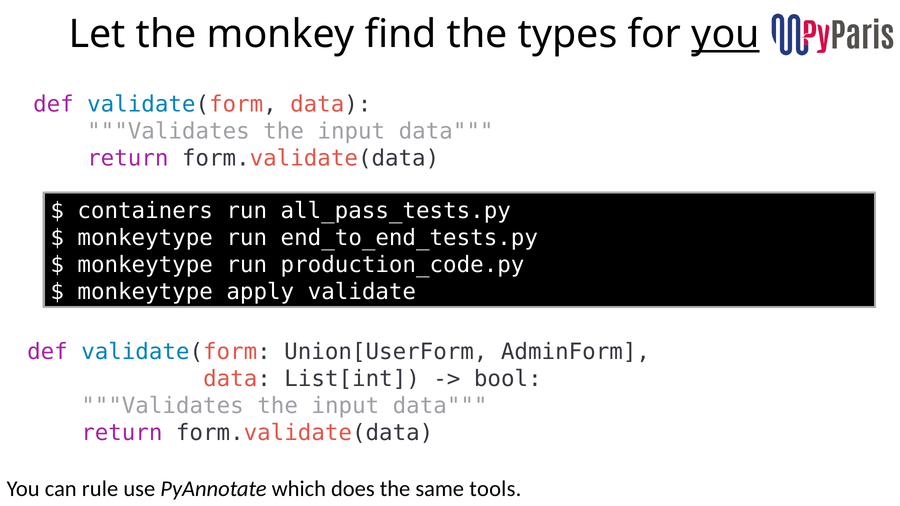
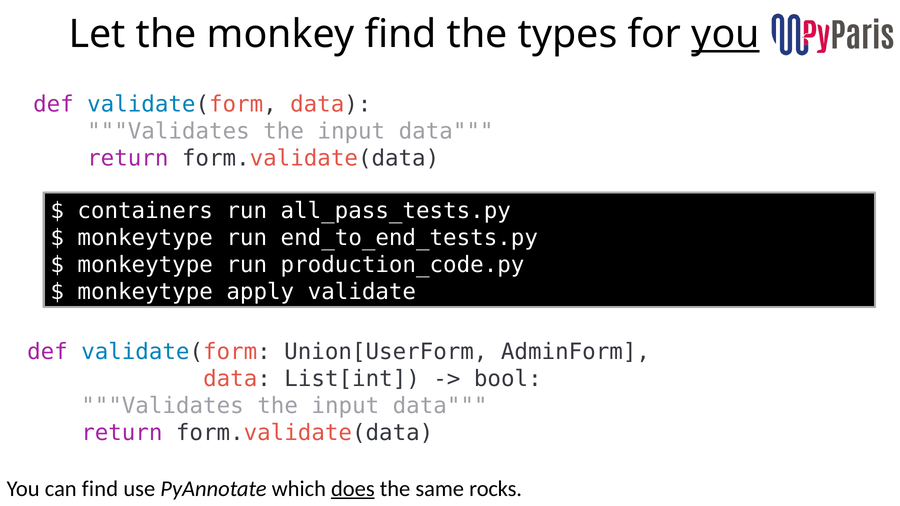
can rule: rule -> find (100, 489)
does underline: none -> present (353, 489)
tools: tools -> rocks (496, 489)
